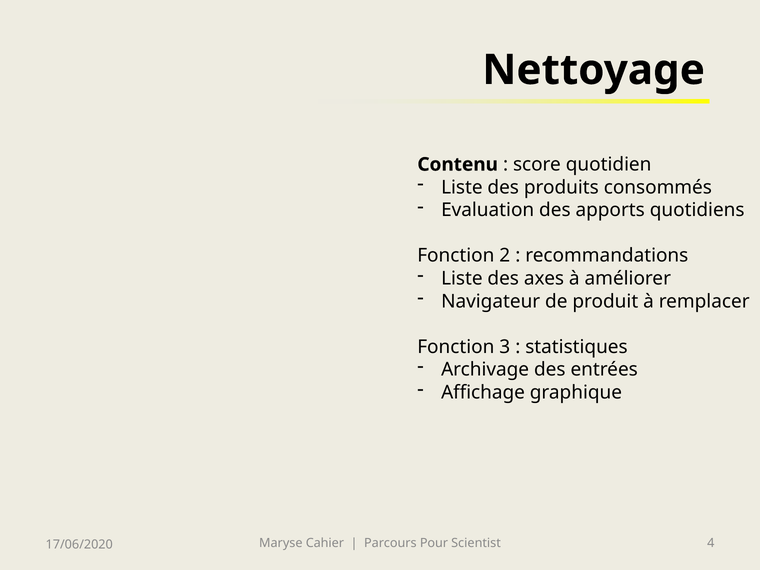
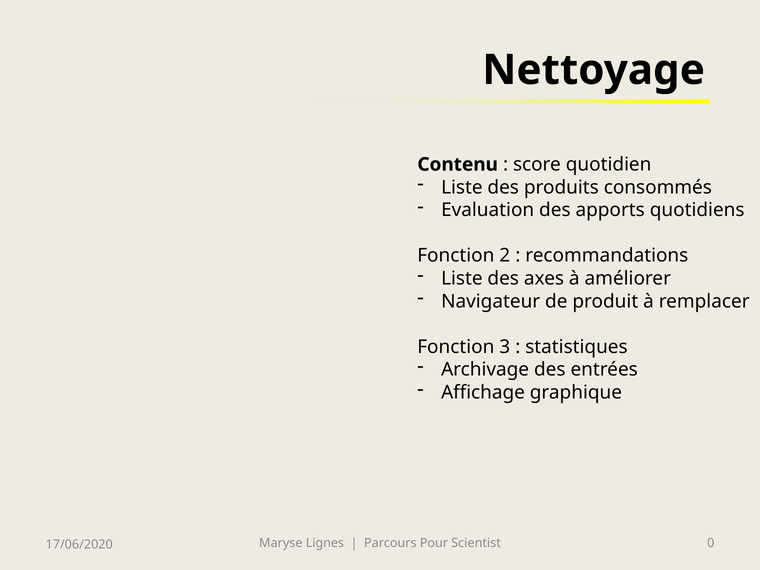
Cahier: Cahier -> Lignes (325, 543)
4: 4 -> 0 (711, 543)
